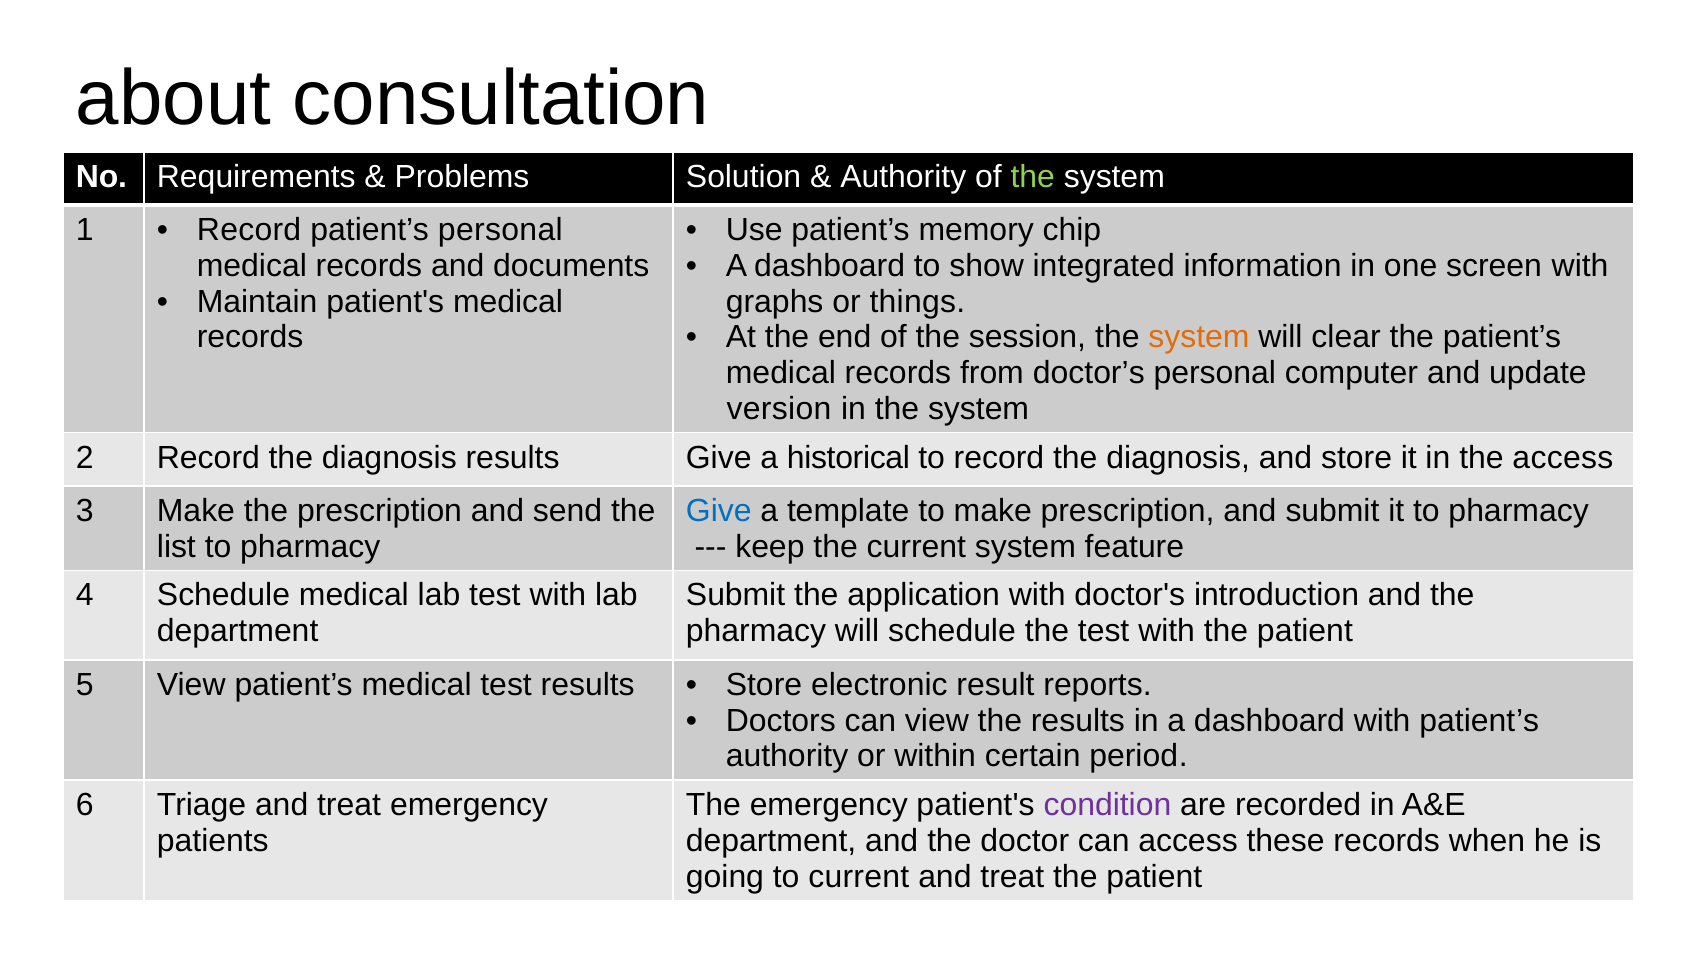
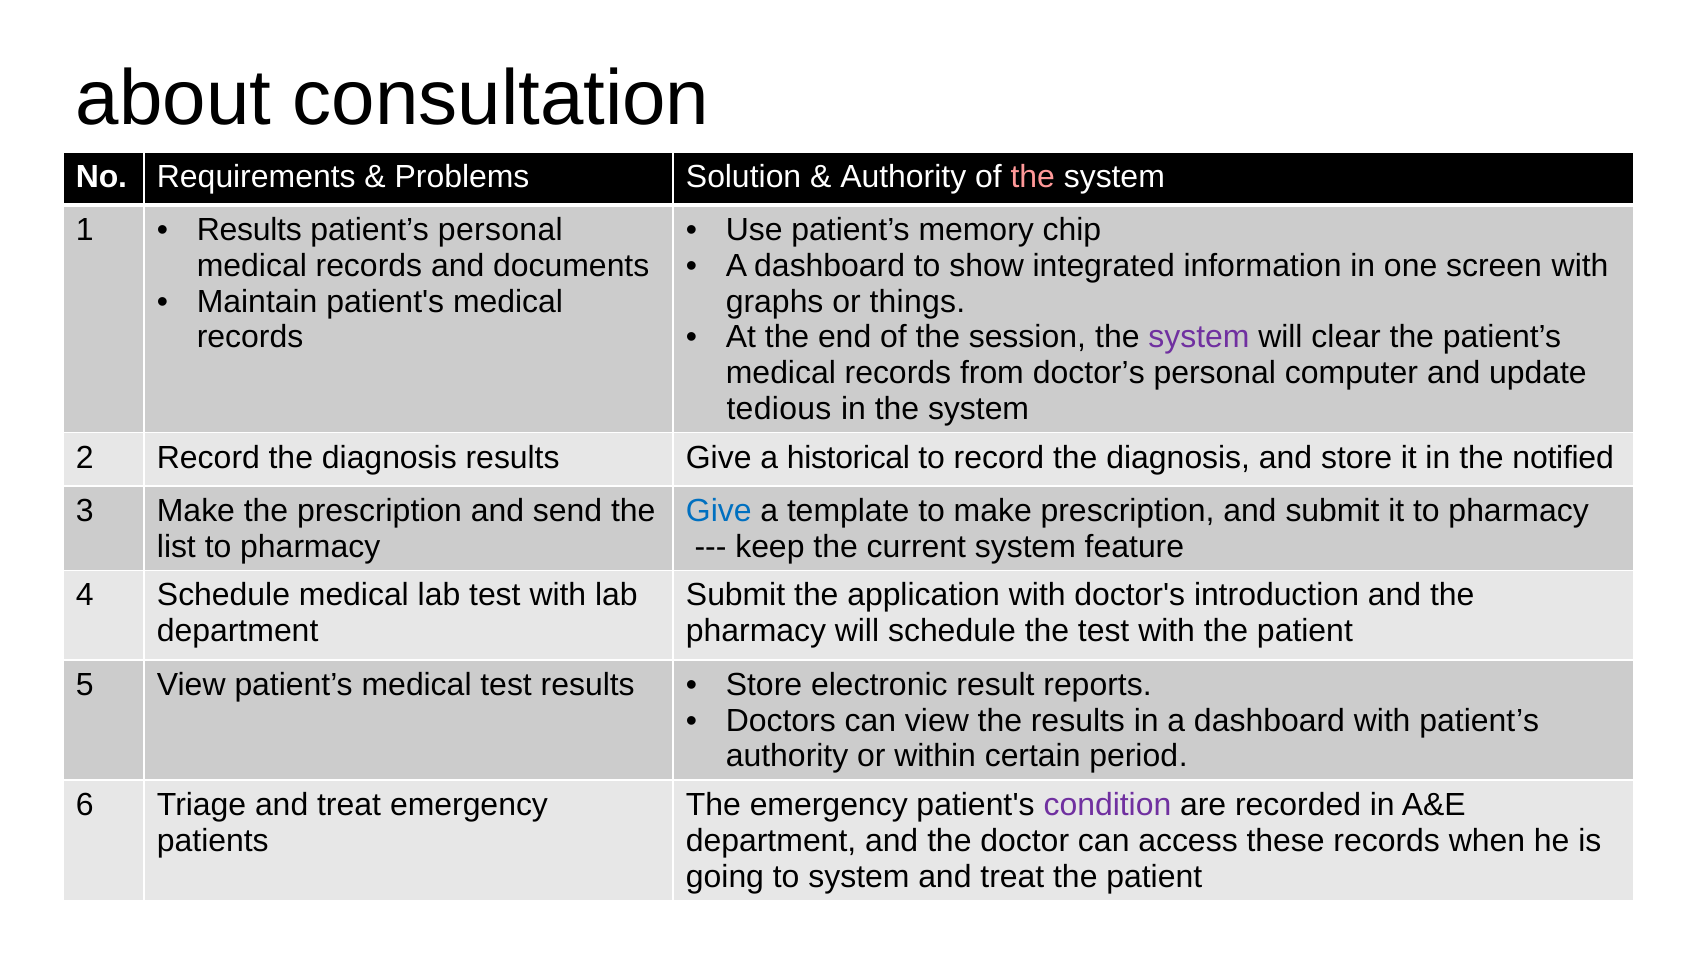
the colour: light green -> pink (1033, 177)
Record: Record -> Results (249, 230)
system colour: orange -> purple (1199, 337)
version: version -> tedious (779, 409)
the access: access -> notified (1563, 457)
to current: current -> system (859, 876)
